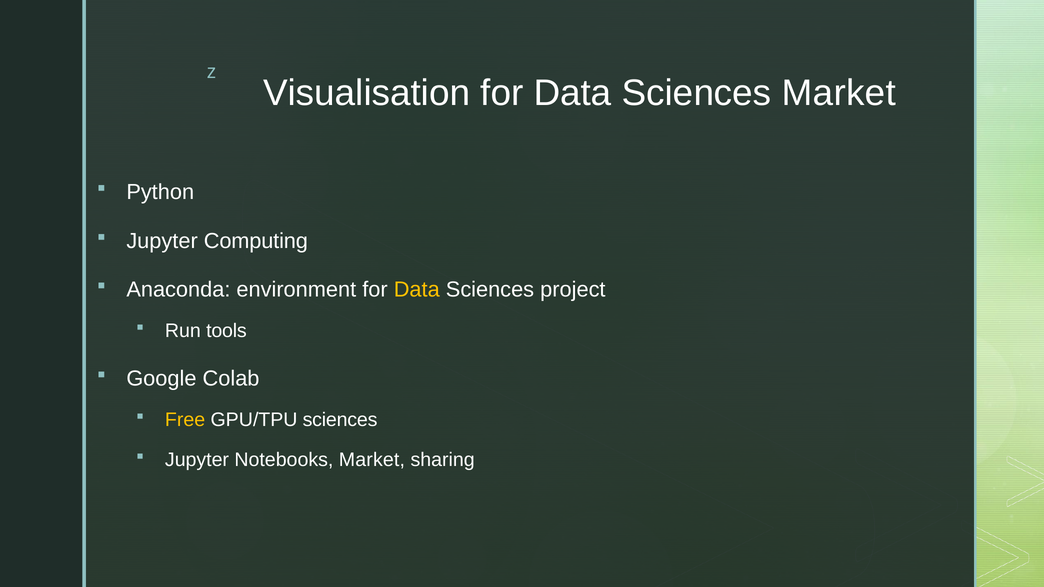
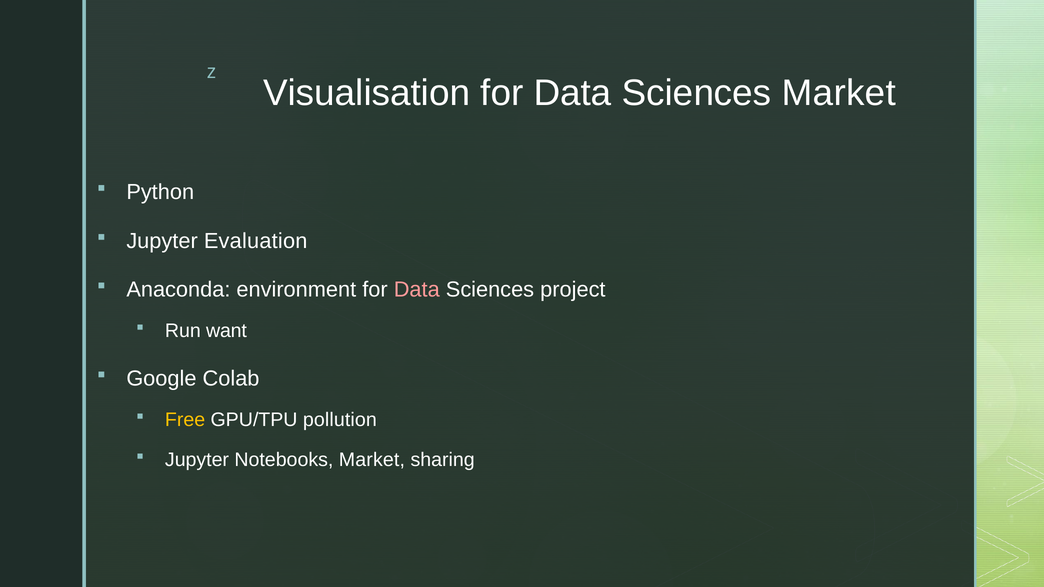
Computing: Computing -> Evaluation (256, 241)
Data colour: yellow -> pink (417, 290)
tools: tools -> want (226, 331)
GPU/TPU sciences: sciences -> pollution (340, 420)
